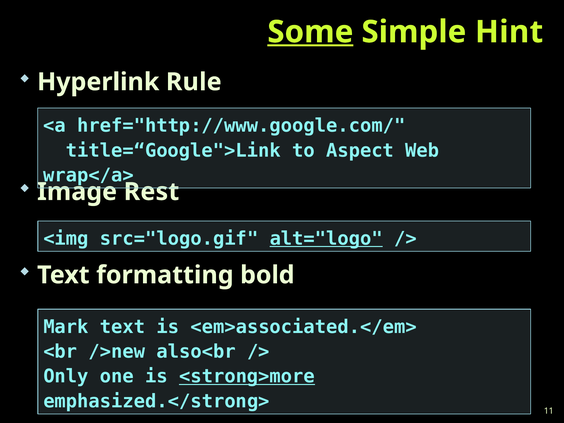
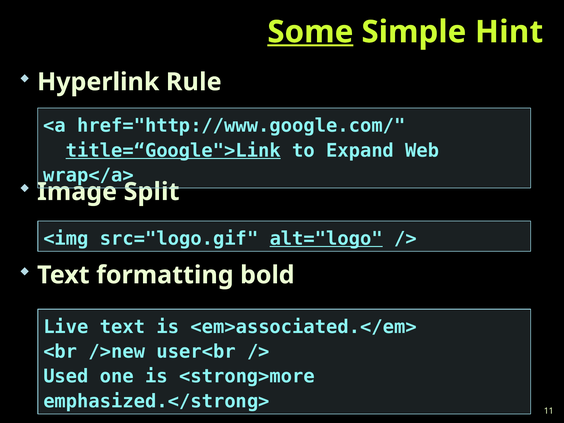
title=“Google">Link underline: none -> present (173, 151)
Aspect: Aspect -> Expand (360, 151)
Rest: Rest -> Split (152, 192)
Mark: Mark -> Live (66, 327)
also<br: also<br -> user<br (196, 352)
Only: Only -> Used (66, 376)
<strong>more underline: present -> none (247, 376)
